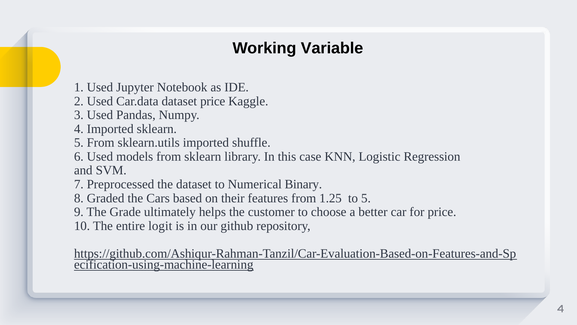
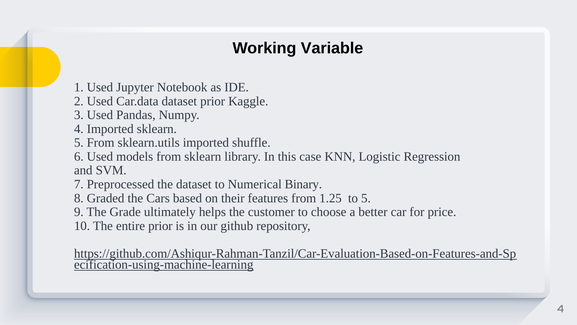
dataset price: price -> prior (213, 101)
entire logit: logit -> prior (160, 226)
